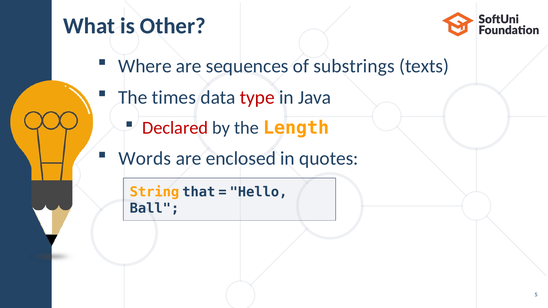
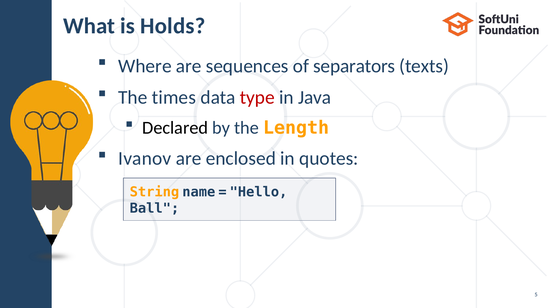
Other: Other -> Holds (173, 26)
substrings: substrings -> separators (354, 66)
Declared colour: red -> black (175, 128)
Words: Words -> Ivanov (145, 159)
that: that -> name (199, 192)
